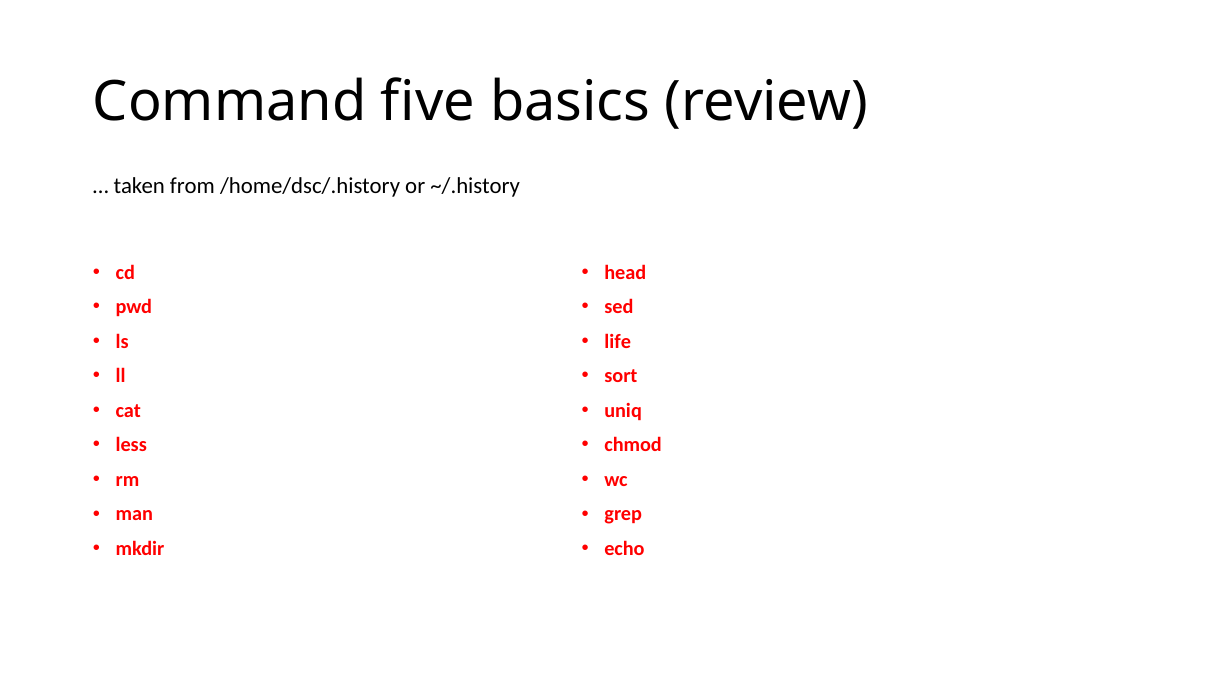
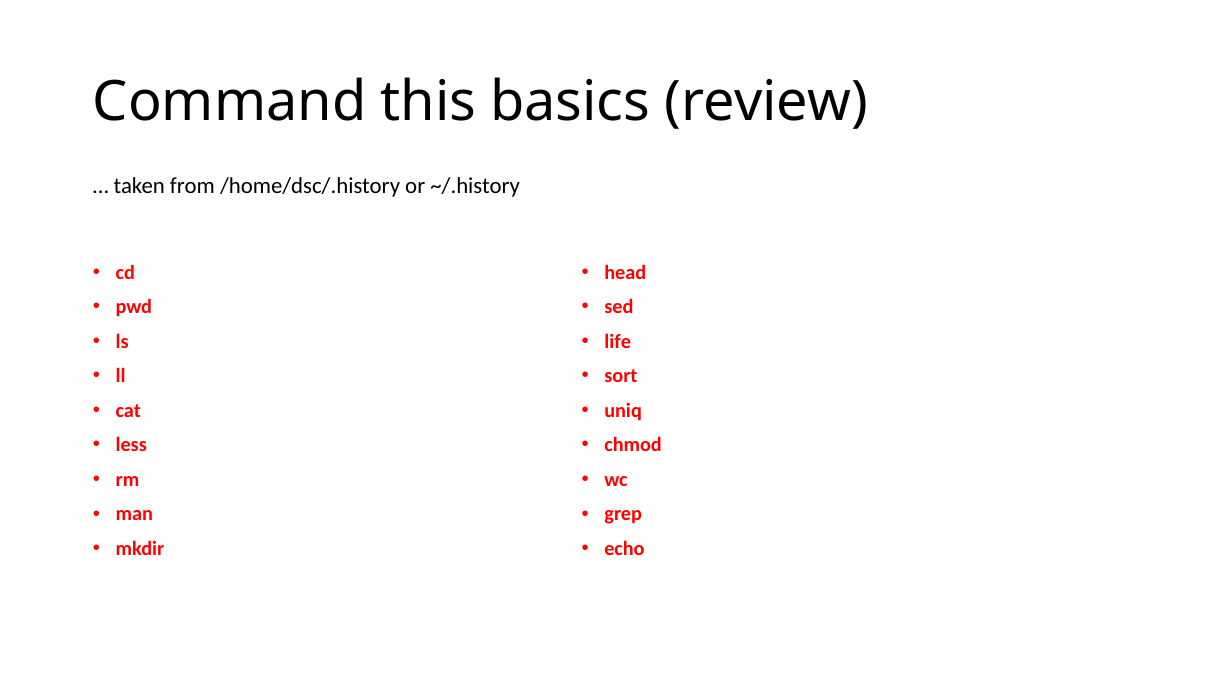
five: five -> this (428, 102)
